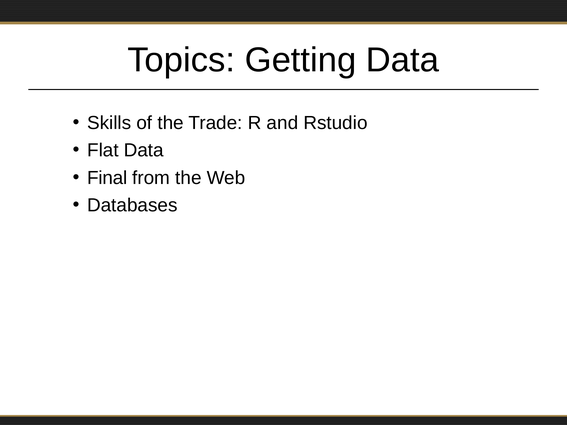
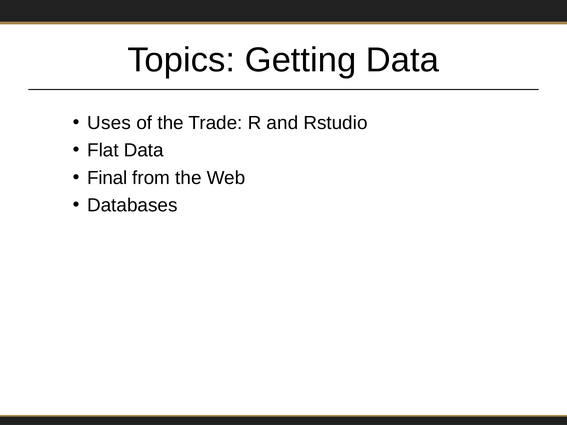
Skills: Skills -> Uses (109, 123)
